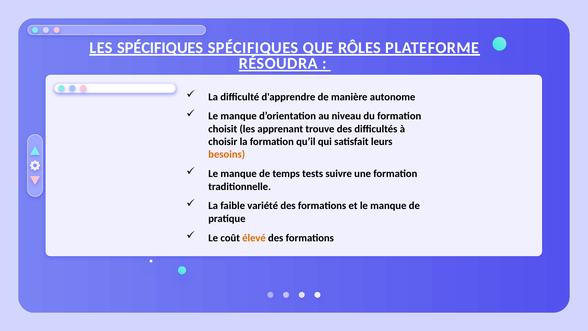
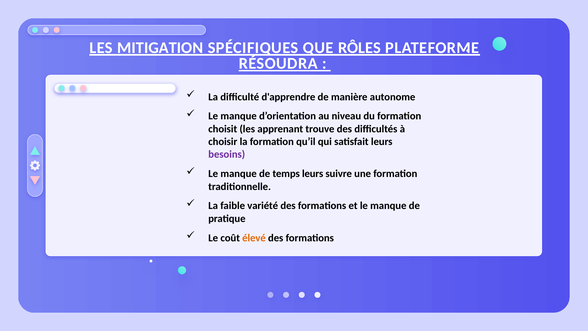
LES SPÉCIFIQUES: SPÉCIFIQUES -> MITIGATION (160, 48)
besoins colour: orange -> purple (227, 154)
temps tests: tests -> leurs (313, 174)
